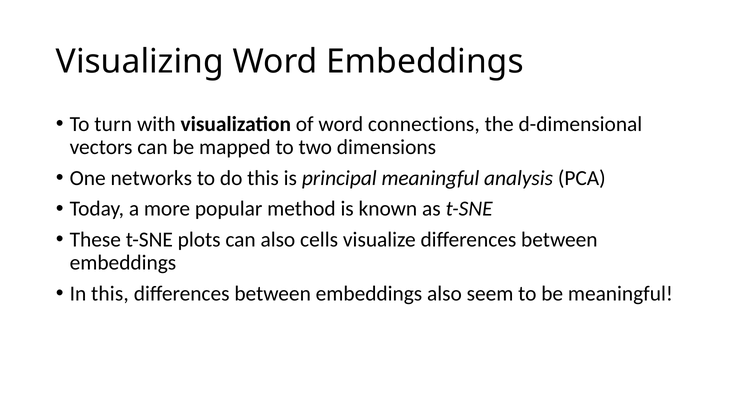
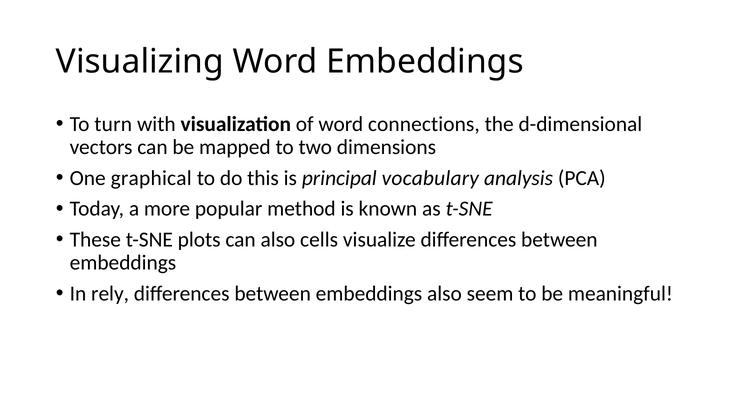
networks: networks -> graphical (151, 178)
principal meaningful: meaningful -> vocabulary (430, 178)
In this: this -> rely (110, 293)
